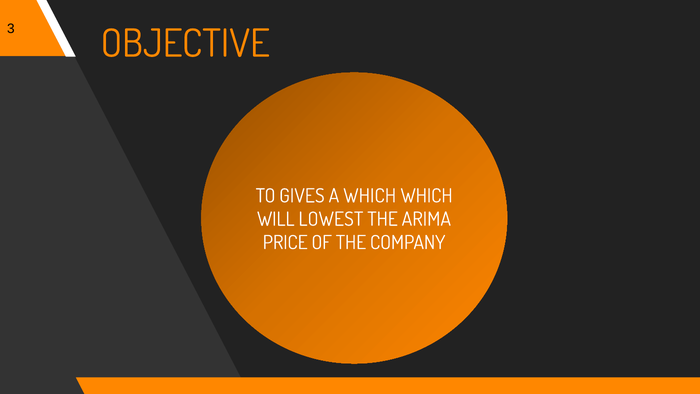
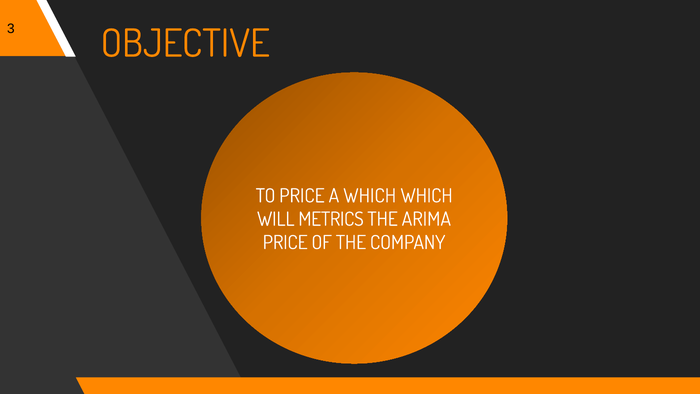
TO GIVES: GIVES -> PRICE (302, 196)
LOWEST: LOWEST -> METRICS (331, 219)
